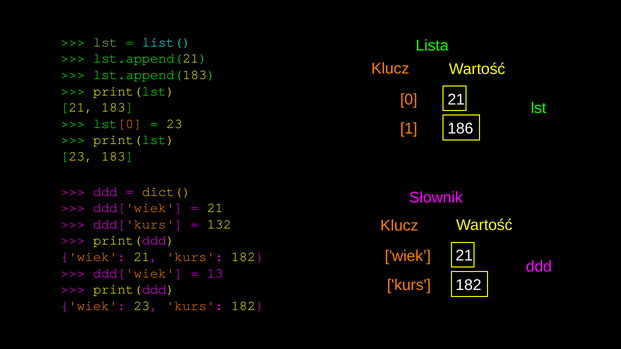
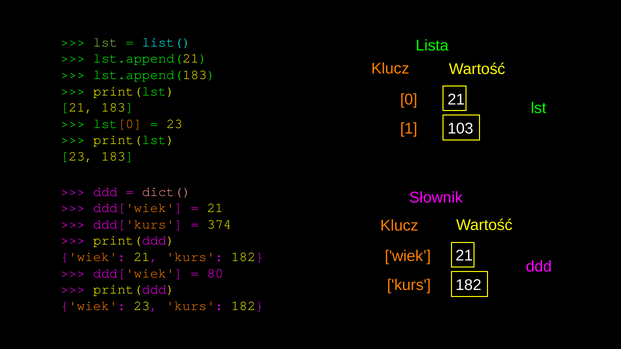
186: 186 -> 103 (460, 129)
dict( colour: yellow -> pink (166, 192)
132: 132 -> 374 (219, 224)
13: 13 -> 80 (215, 273)
